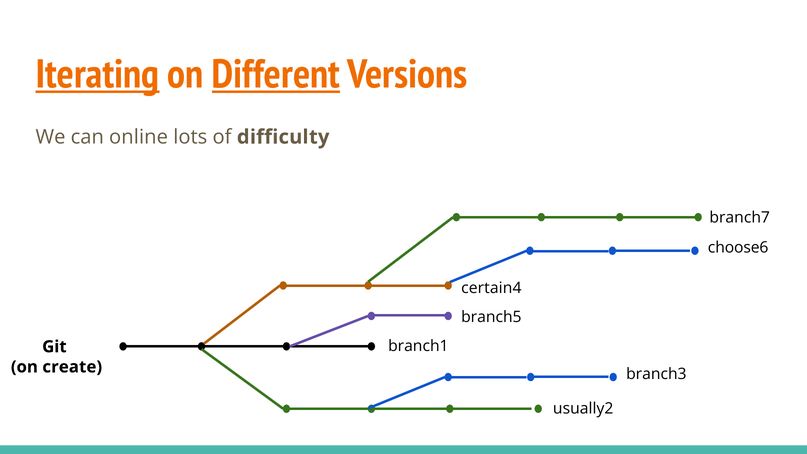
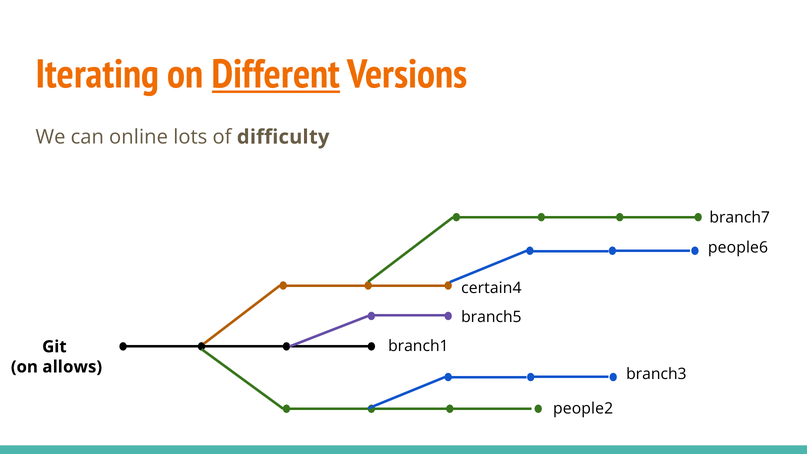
Iterating underline: present -> none (97, 74)
choose6: choose6 -> people6 (738, 248)
create: create -> allows (72, 367)
usually2: usually2 -> people2 (583, 408)
